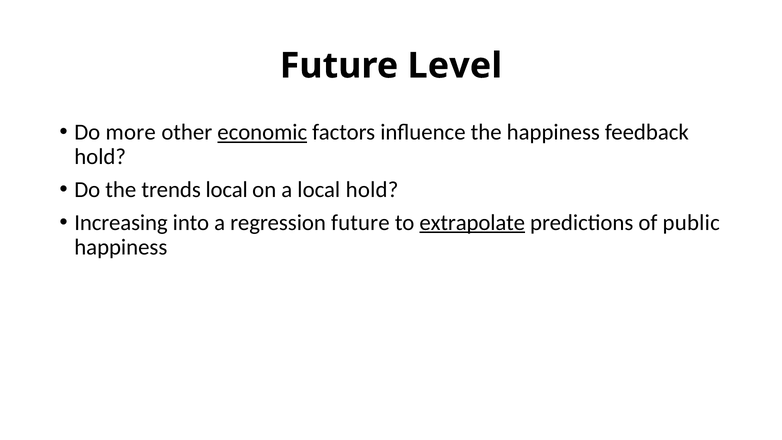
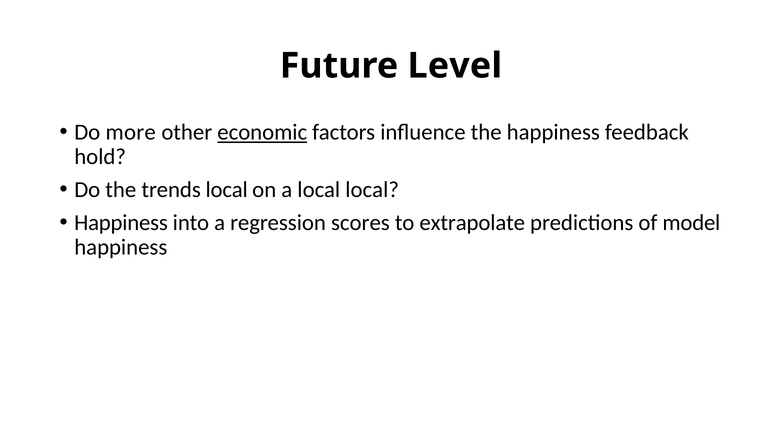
local hold: hold -> local (372, 190)
Increasing: Increasing -> Happiness (121, 222)
regression future: future -> scores (360, 222)
extrapolate underline: present -> none (472, 222)
public: public -> model (691, 222)
